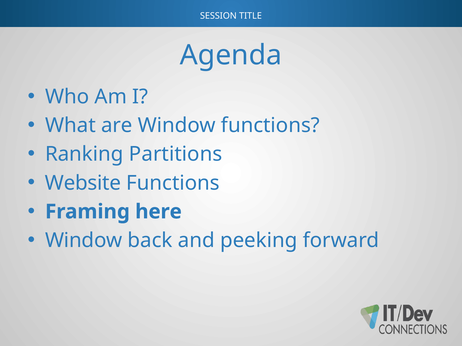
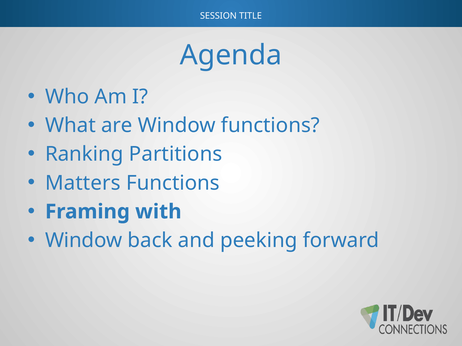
Website: Website -> Matters (83, 183)
here: here -> with (158, 212)
